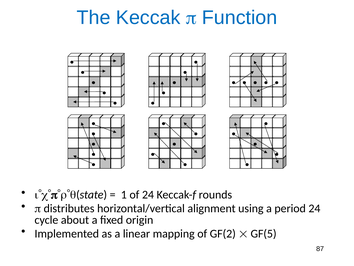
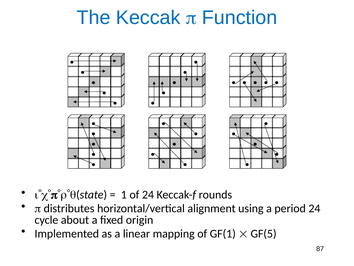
GF(2: GF(2 -> GF(1 (223, 233)
